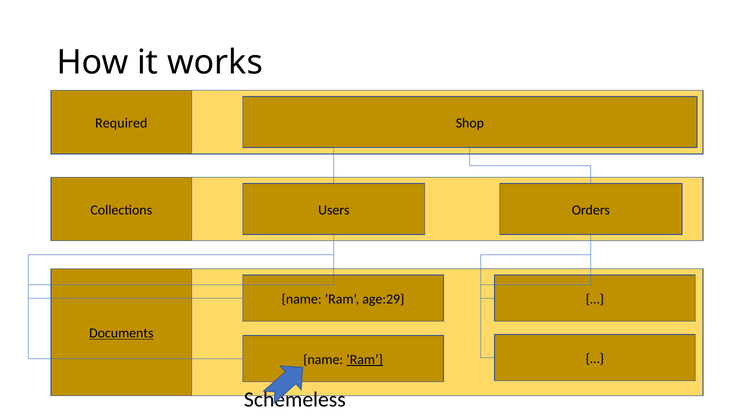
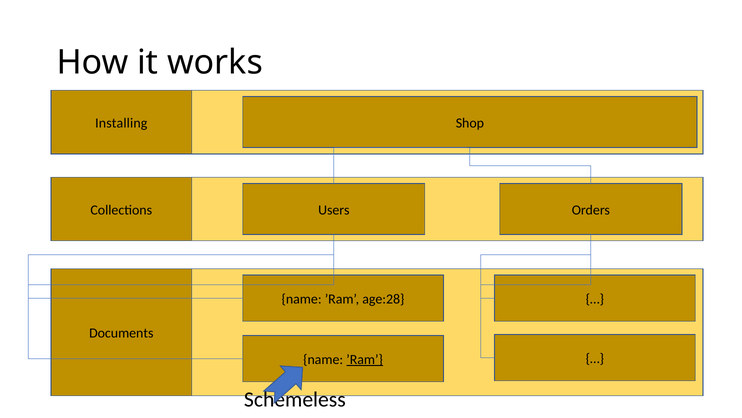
Required: Required -> Installing (121, 123)
age:29: age:29 -> age:28 (383, 299)
Documents underline: present -> none (121, 333)
